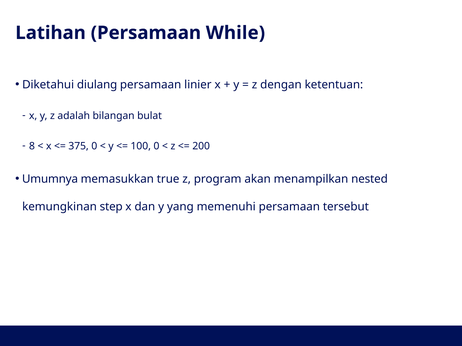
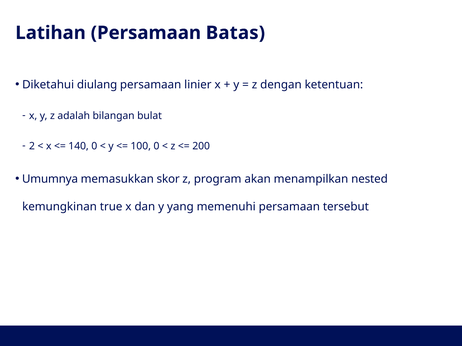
While: While -> Batas (235, 33)
8: 8 -> 2 (32, 146)
375: 375 -> 140 (79, 146)
true: true -> skor (168, 179)
step: step -> true (111, 207)
